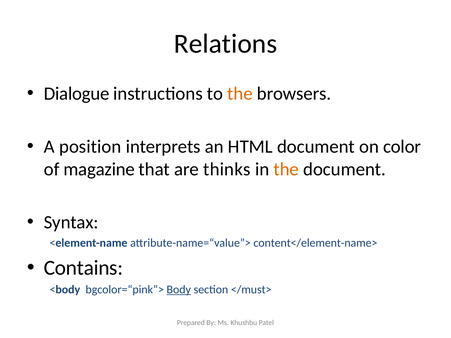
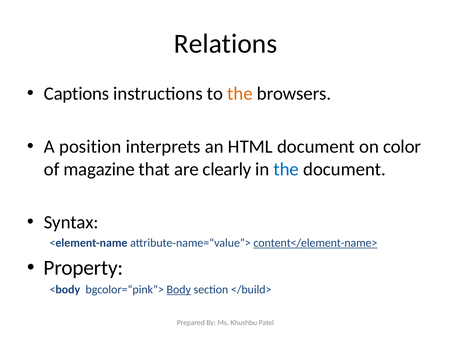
Dialogue: Dialogue -> Captions (77, 94)
thinks: thinks -> clearly (227, 169)
the colour: orange -> blue (286, 169)
content</element-name> underline: none -> present (315, 243)
Contains: Contains -> Property (83, 268)
</must>: </must> -> </build> (251, 290)
